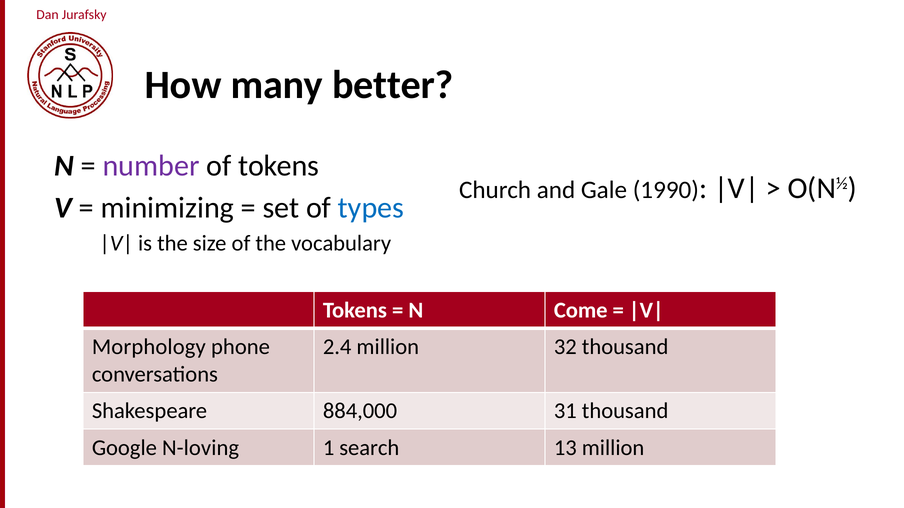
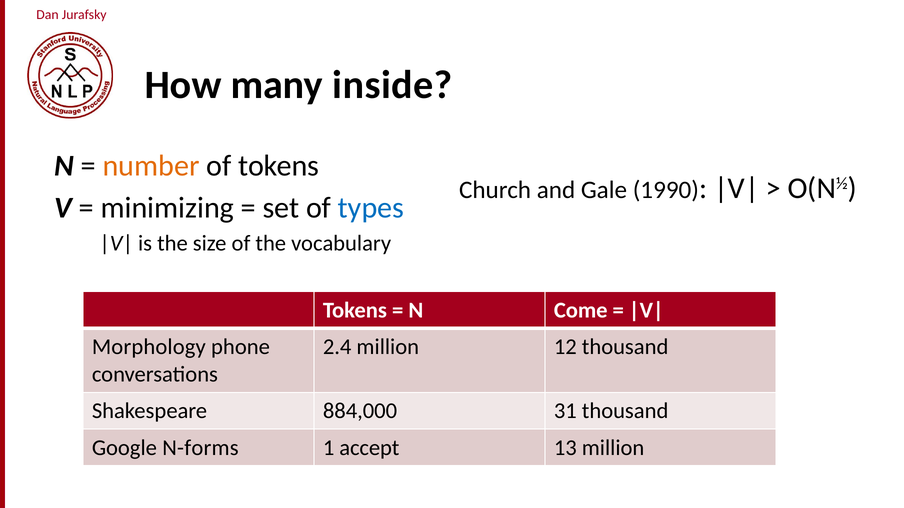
better: better -> inside (392, 85)
number colour: purple -> orange (151, 166)
32: 32 -> 12 (565, 347)
N-loving: N-loving -> N-forms (201, 448)
search: search -> accept (369, 448)
